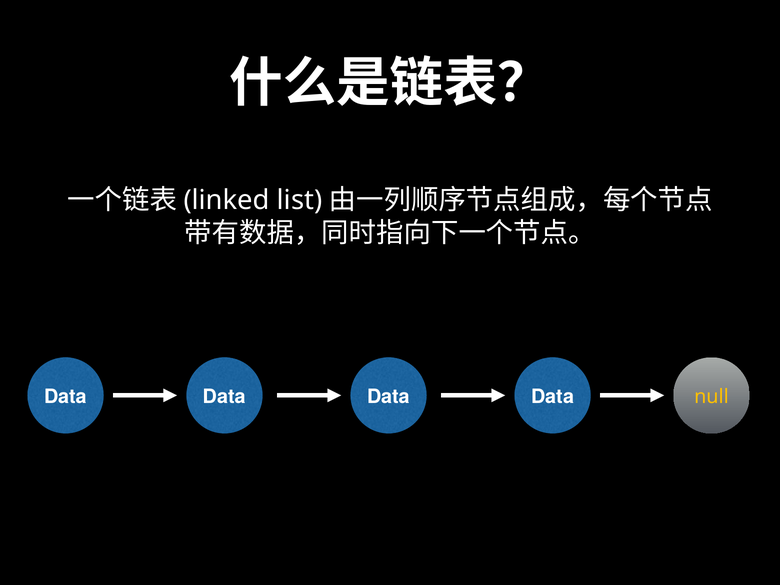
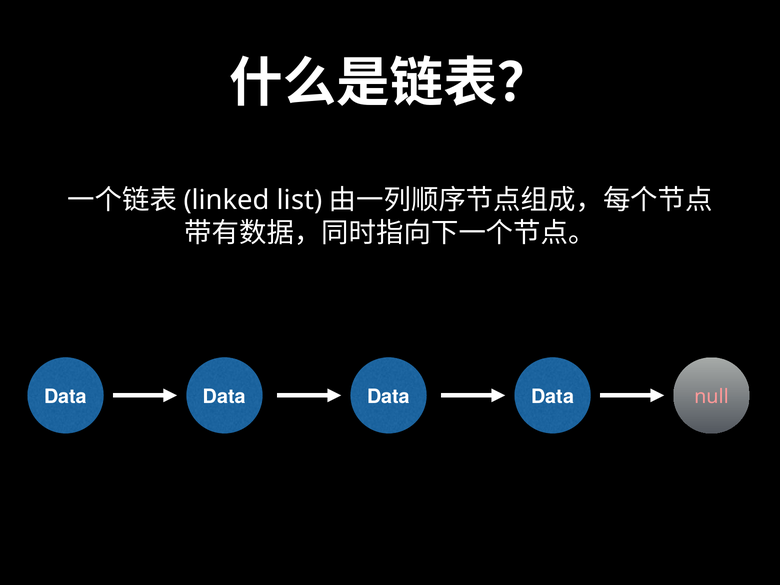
null colour: yellow -> pink (711, 397)
